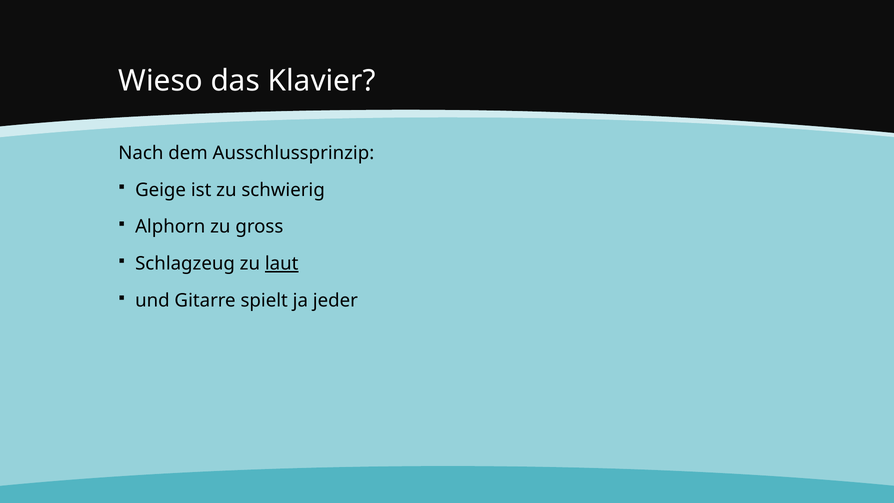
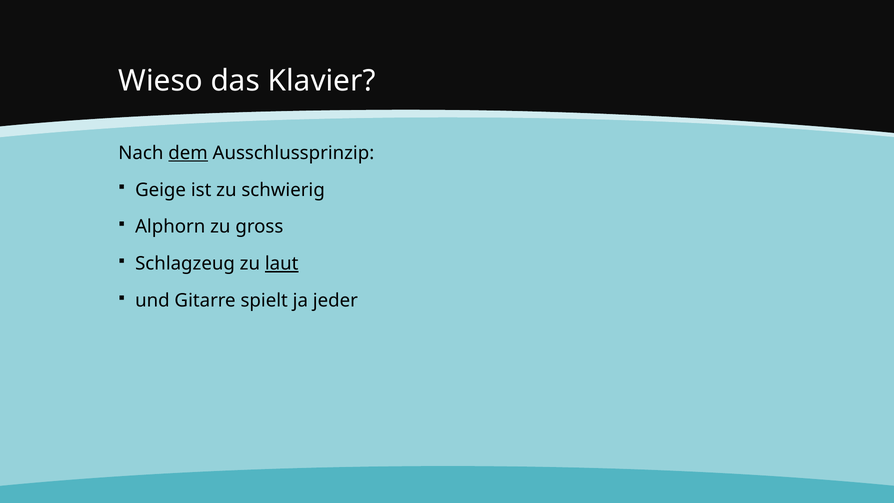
dem underline: none -> present (188, 153)
